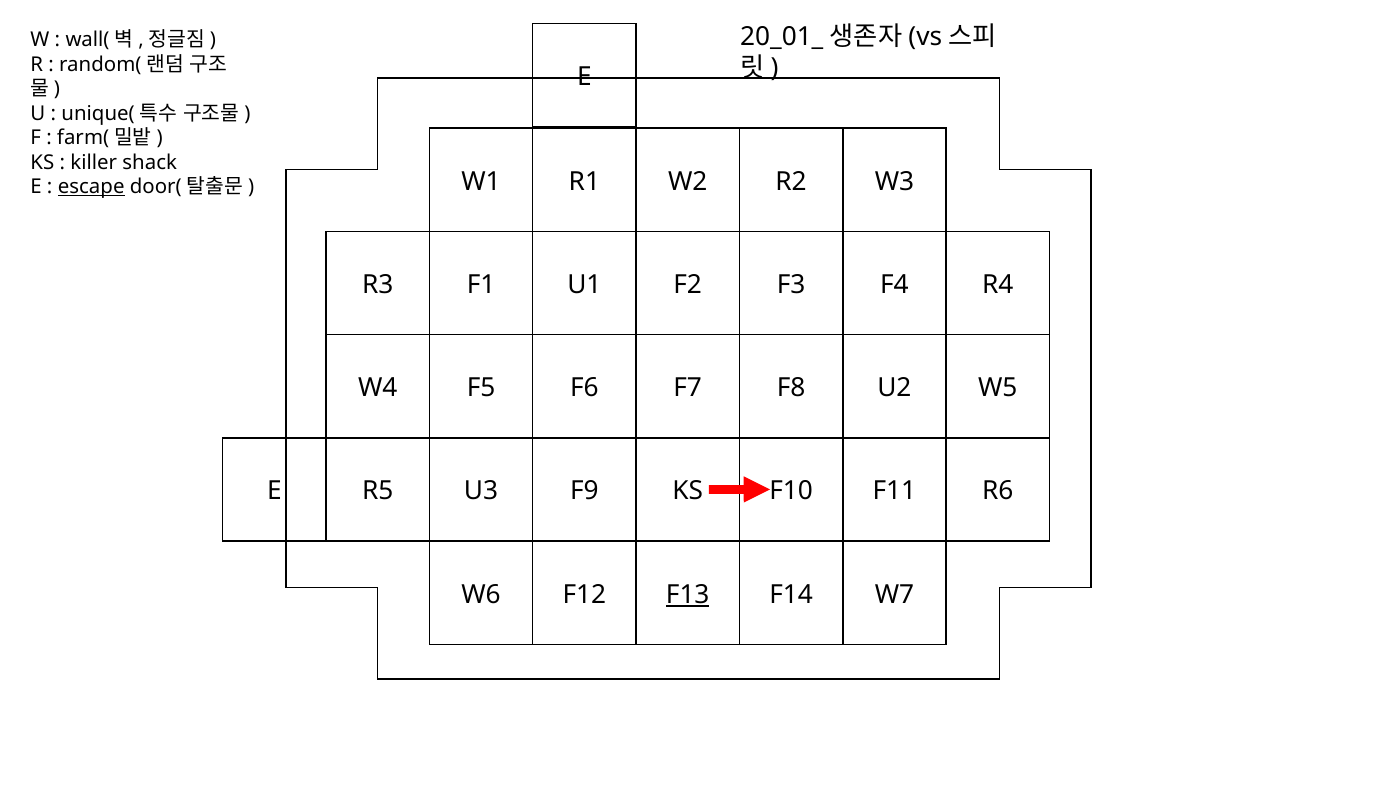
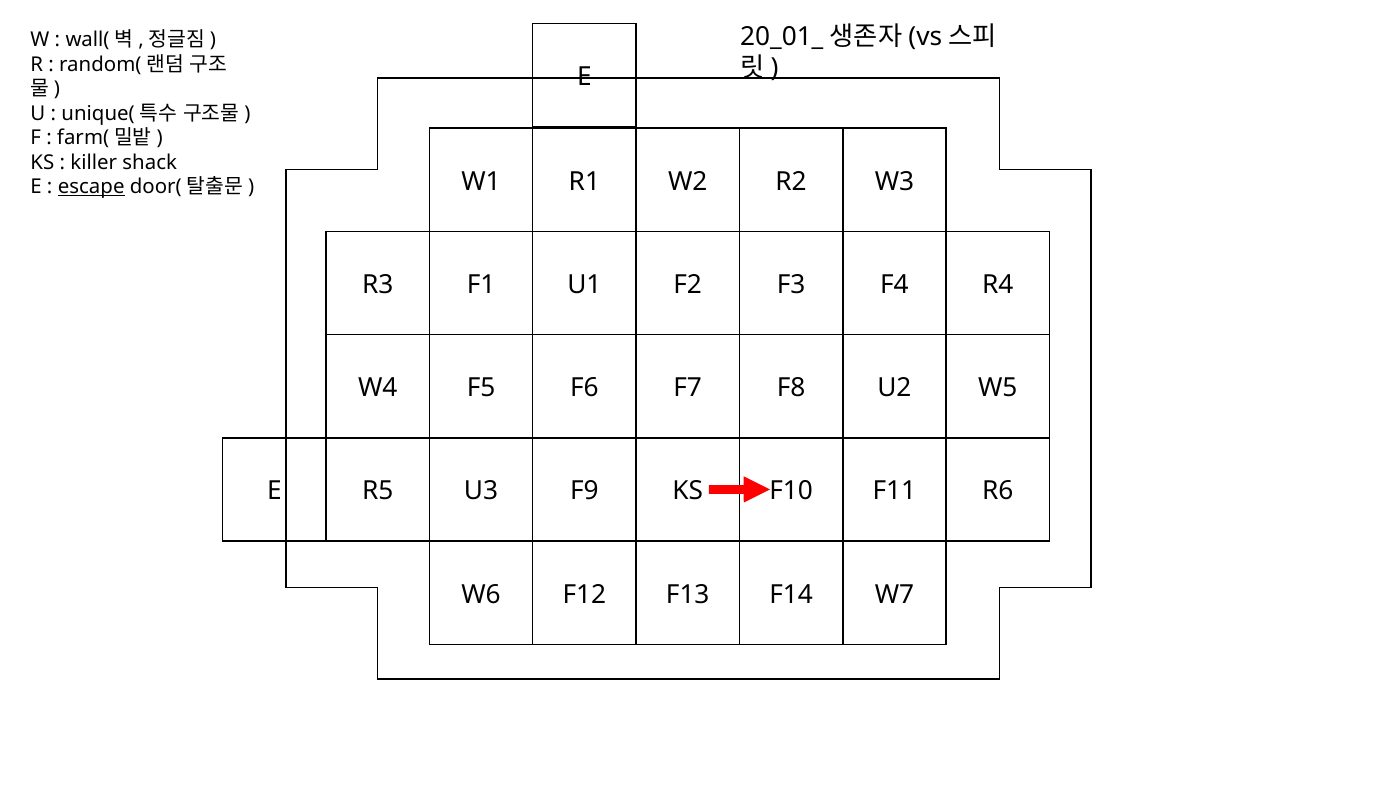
F13 underline: present -> none (688, 595)
